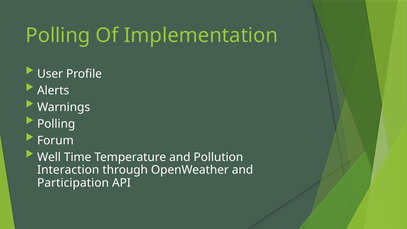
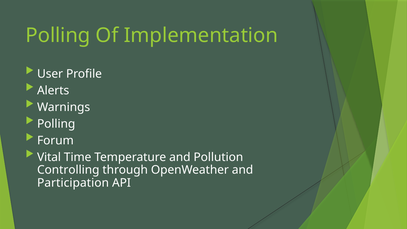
Well: Well -> Vital (49, 157)
Interaction: Interaction -> Controlling (68, 170)
